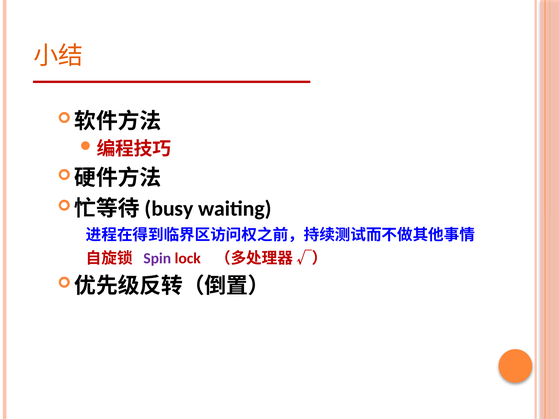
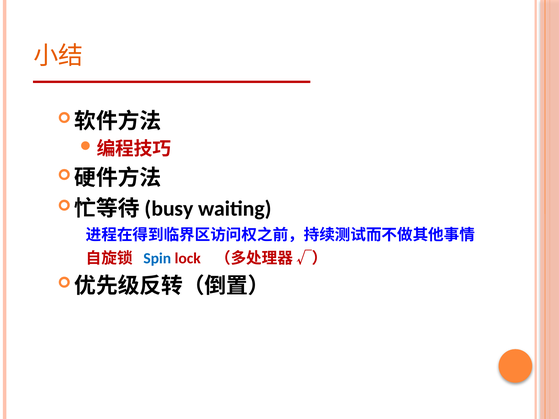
Spin colour: purple -> blue (157, 259)
